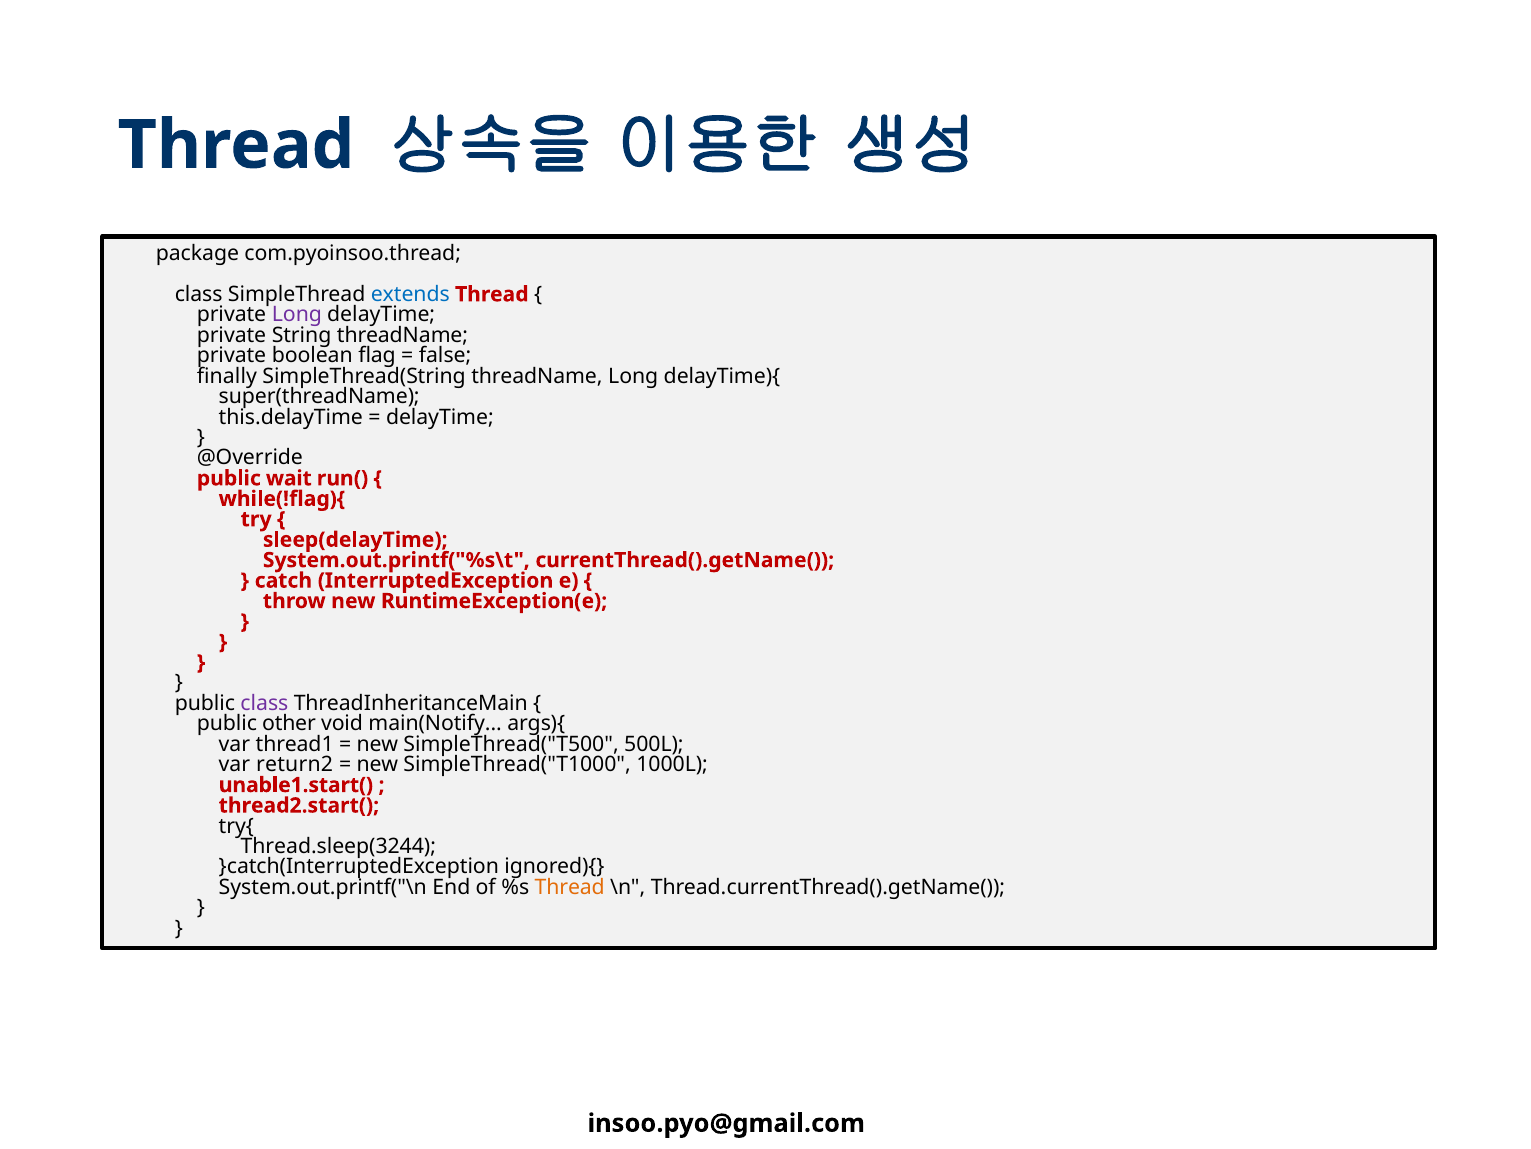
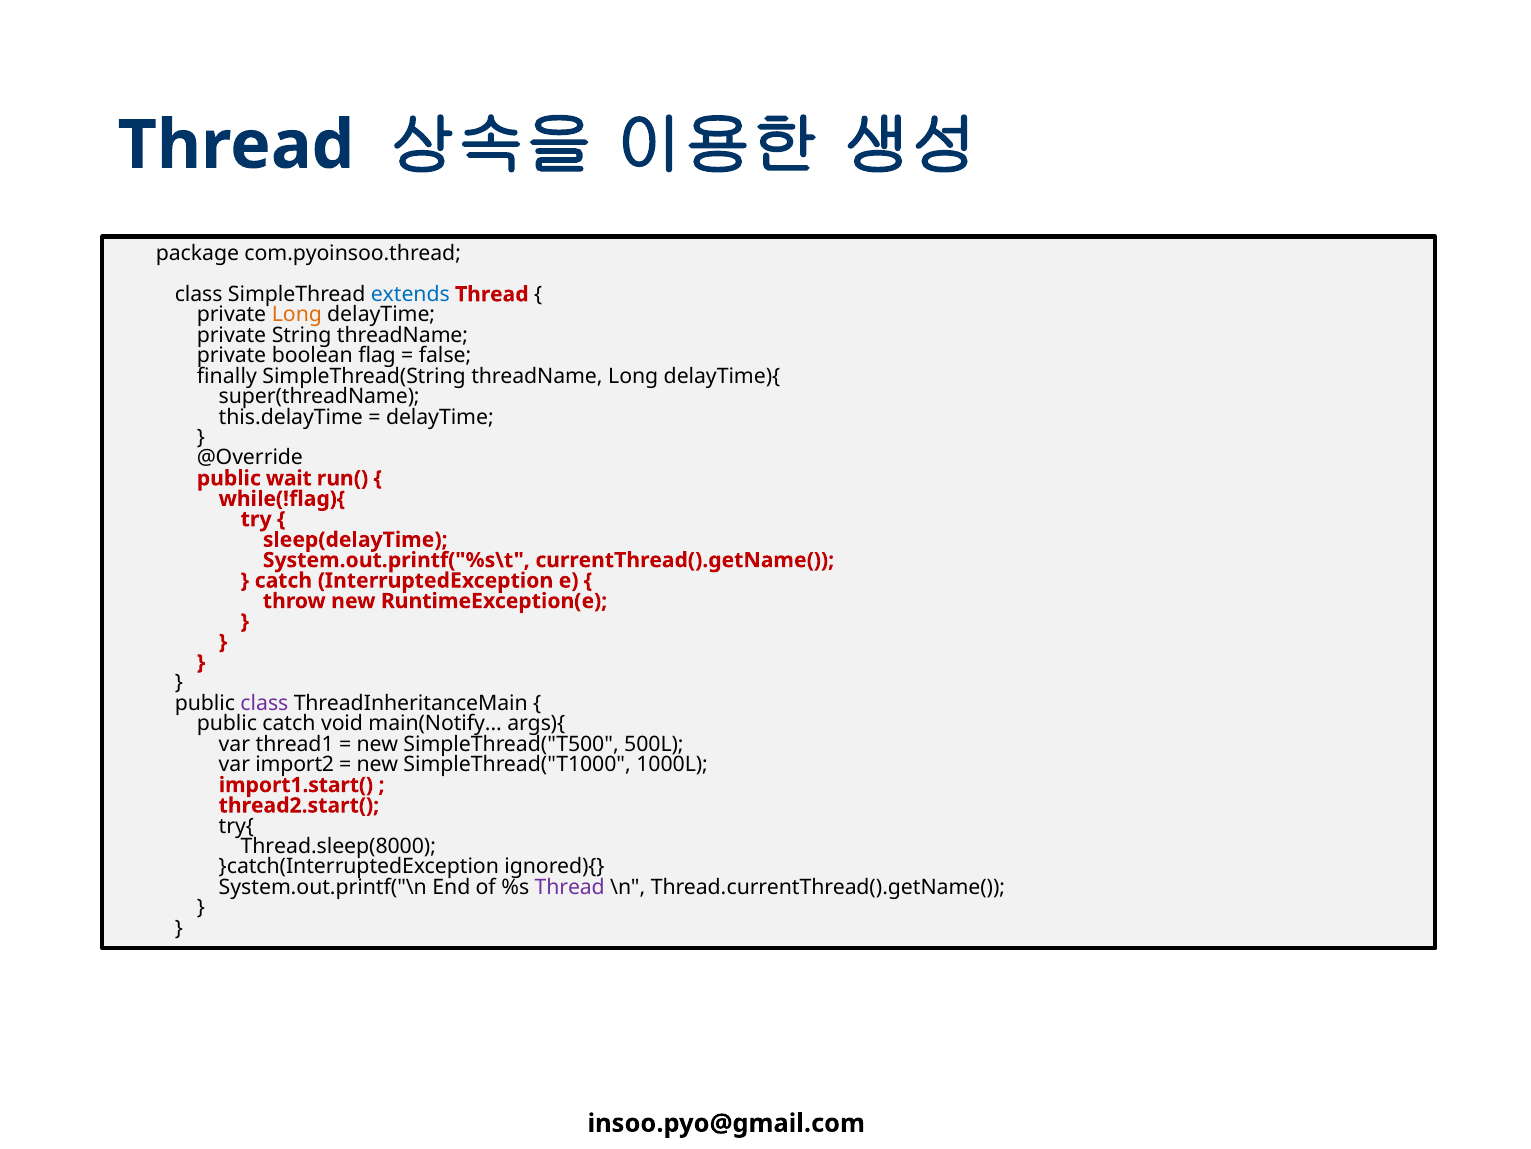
Long colour: purple -> orange (297, 315)
public other: other -> catch (289, 723)
return2: return2 -> import2 (295, 764)
unable1.start(: unable1.start( -> import1.start( (296, 785)
Thread.sleep(3244: Thread.sleep(3244 -> Thread.sleep(8000 (338, 846)
Thread colour: orange -> purple (570, 887)
